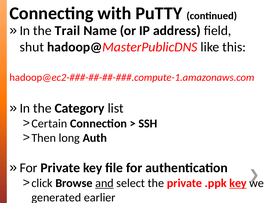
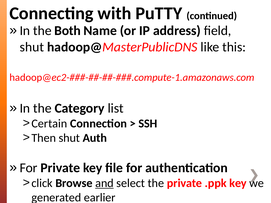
Trail: Trail -> Both (68, 31)
Then long: long -> shut (69, 138)
key underline: present -> none (238, 183)
